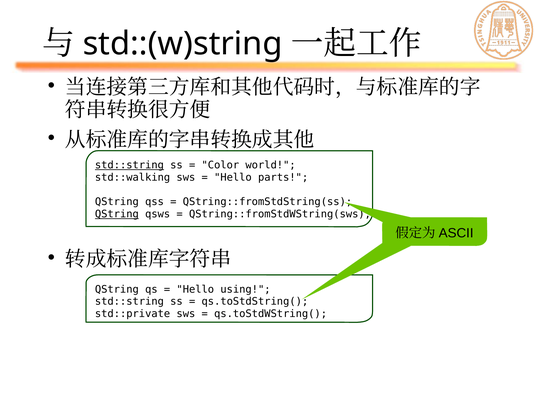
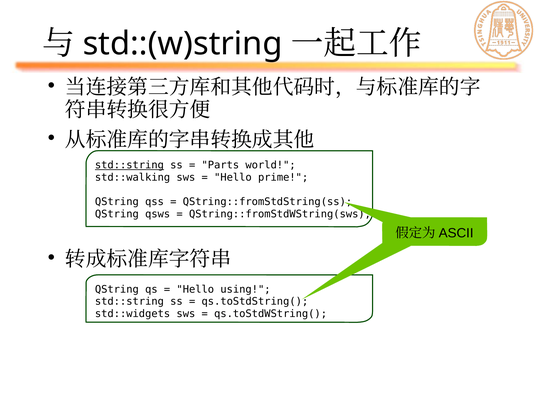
Color: Color -> Parts (220, 165)
parts: parts -> prime (283, 177)
QString underline: present -> none (117, 214)
std::private: std::private -> std::widgets (133, 314)
